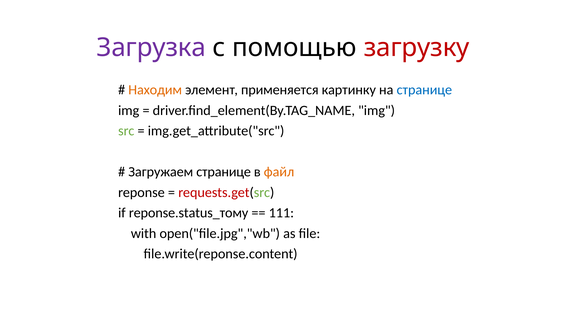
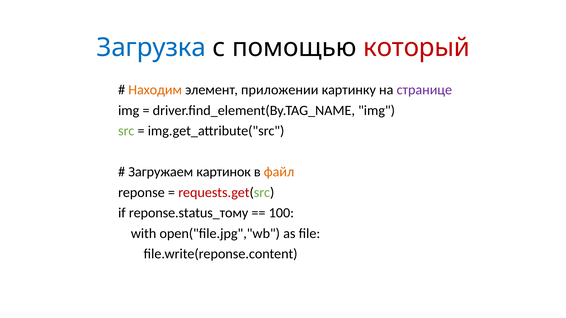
Загрузка colour: purple -> blue (151, 48)
загрузку: загрузку -> который (417, 48)
применяется: применяется -> приложении (280, 90)
странице colour: blue -> purple (424, 90)
Загружаем странице: странице -> картинок (224, 172)
111: 111 -> 100 (281, 213)
